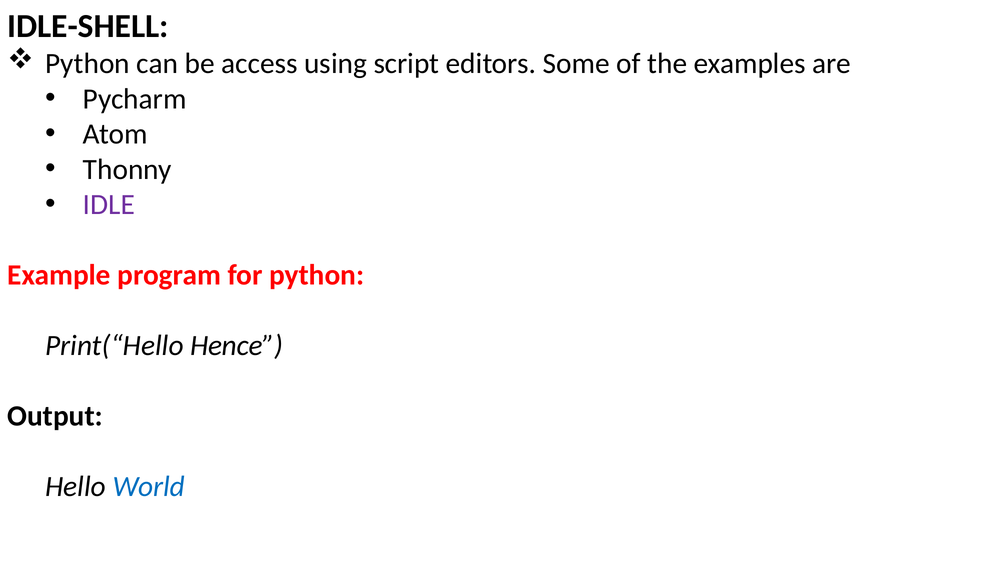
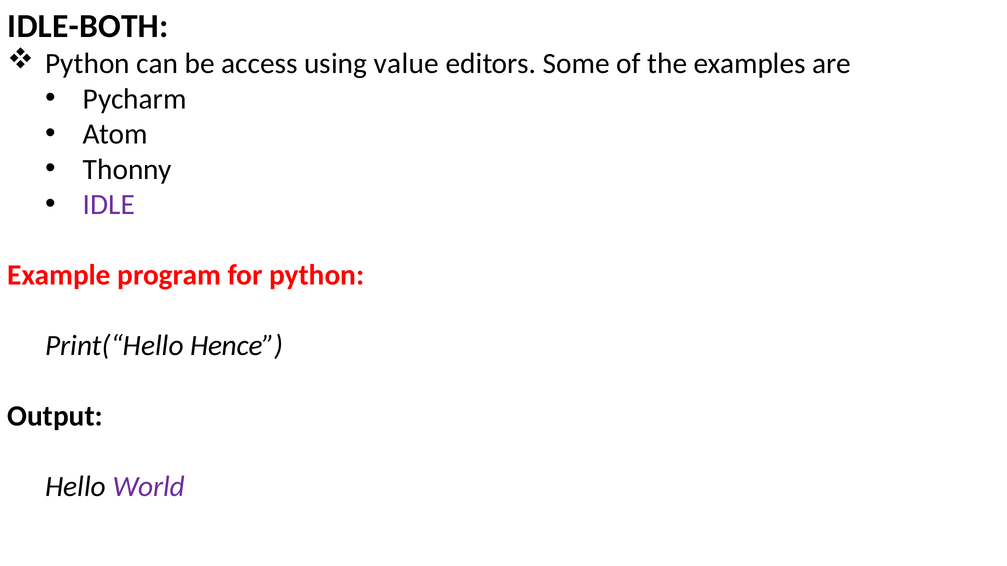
IDLE-SHELL: IDLE-SHELL -> IDLE-BOTH (88, 26)
script: script -> value (406, 64)
World colour: blue -> purple (149, 487)
